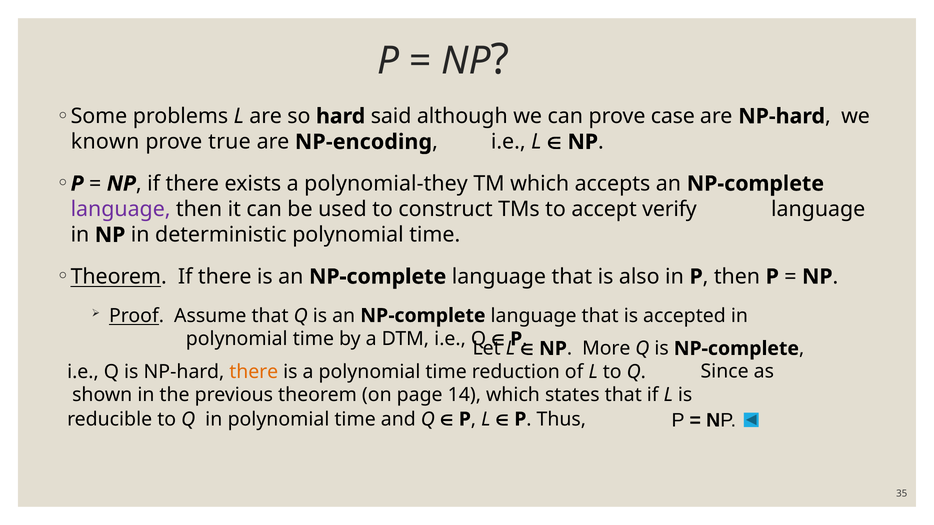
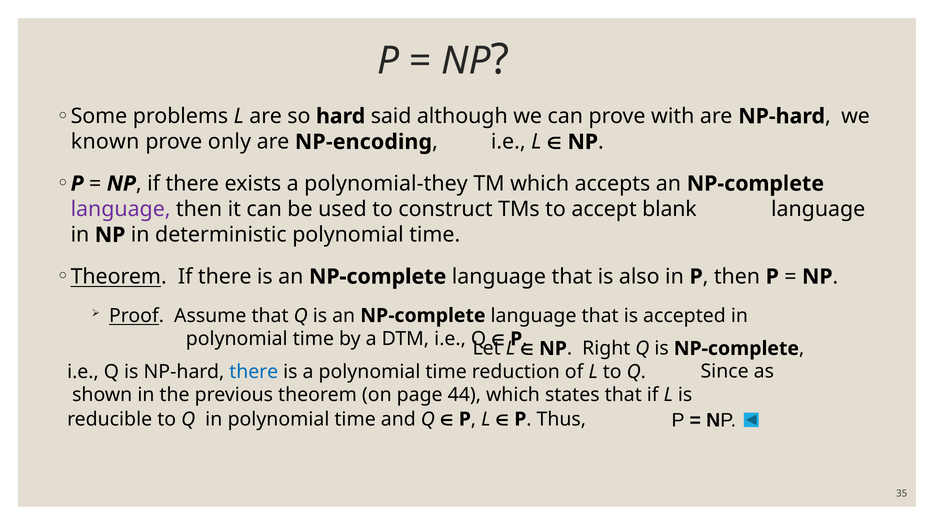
case: case -> with (673, 116)
true: true -> only (229, 142)
verify: verify -> blank (669, 209)
More: More -> Right (606, 349)
there colour: orange -> blue (254, 372)
14: 14 -> 44 (464, 395)
